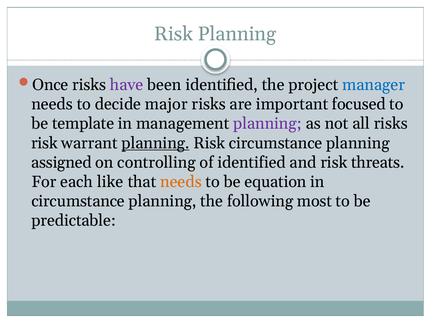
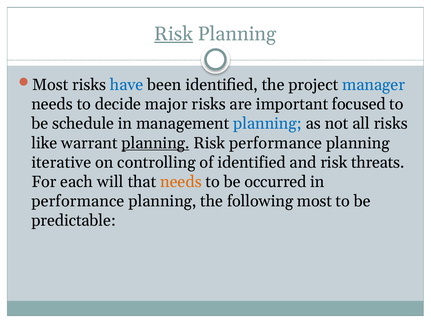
Risk underline: none -> present (174, 34)
Once: Once -> Most (50, 85)
have colour: purple -> blue (127, 85)
template: template -> schedule (83, 124)
planning colour: purple -> blue (268, 124)
risk: risk -> like (44, 143)
Risk circumstance: circumstance -> performance (276, 143)
assigned: assigned -> iterative (61, 163)
like: like -> will (110, 182)
equation: equation -> occurred (276, 182)
circumstance: circumstance -> performance (78, 201)
